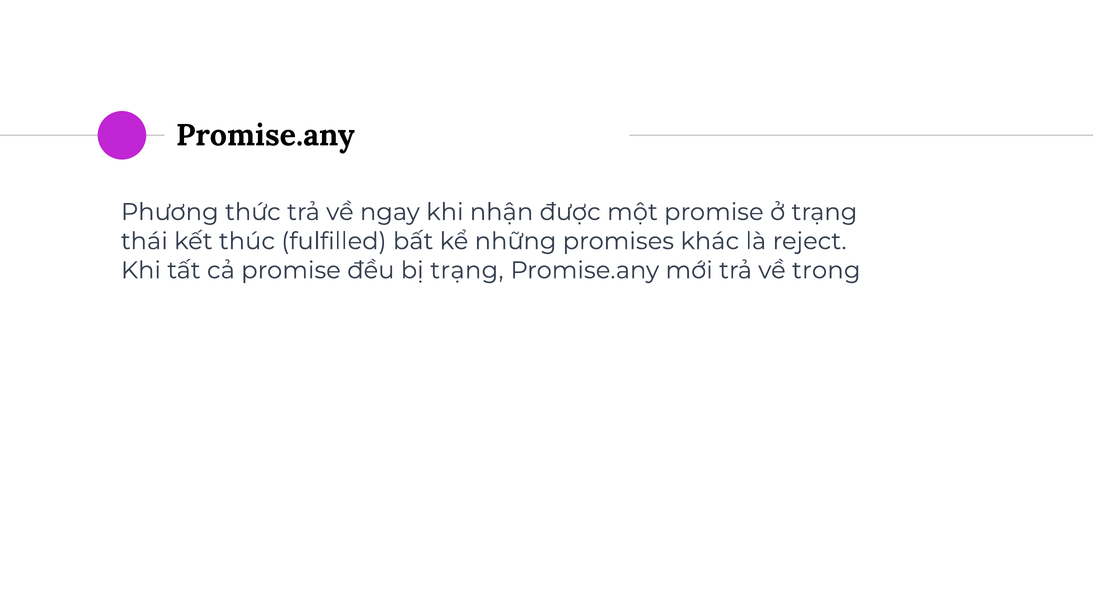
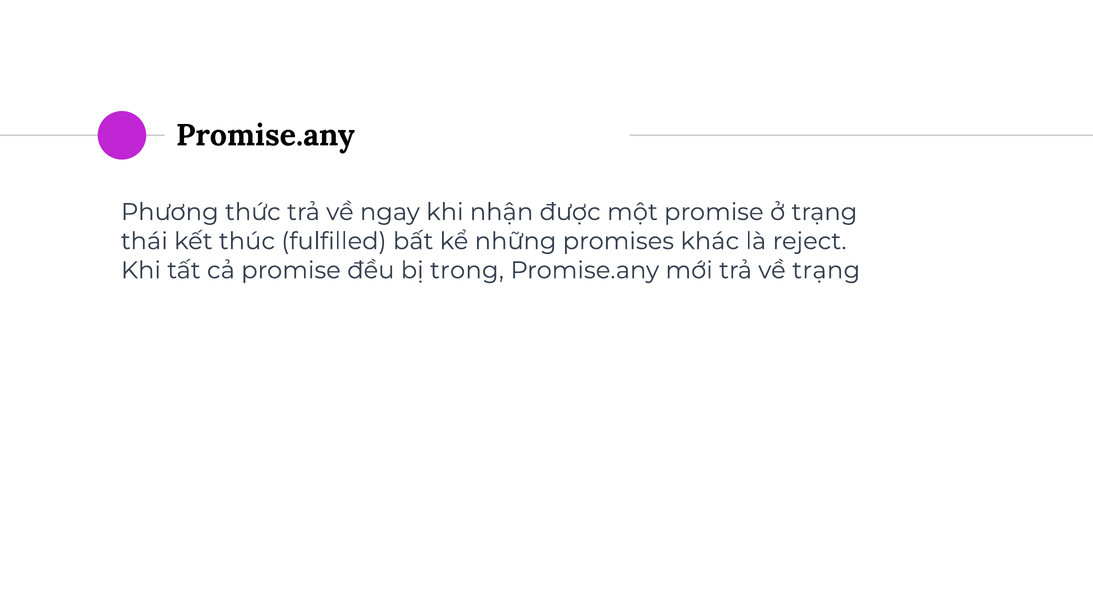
bị trạng: trạng -> trong (467, 270)
về trong: trong -> trạng (826, 270)
